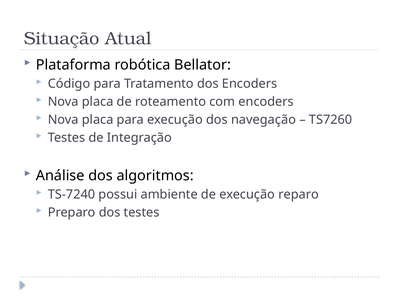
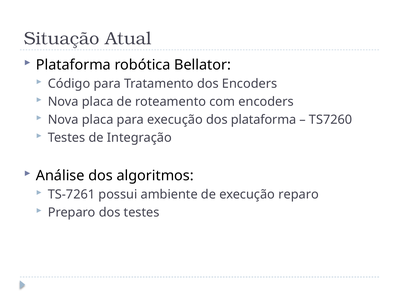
dos navegação: navegação -> plataforma (264, 120)
TS-7240: TS-7240 -> TS-7261 (71, 195)
